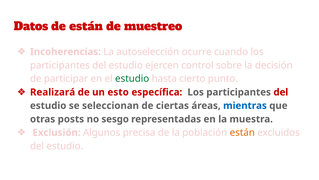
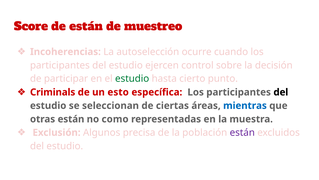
Datos: Datos -> Score (31, 26)
Realizará: Realizará -> Criminals (53, 92)
del colour: red -> black (281, 92)
otras posts: posts -> están (71, 119)
sesgo: sesgo -> como (115, 119)
están colour: orange -> purple (242, 132)
